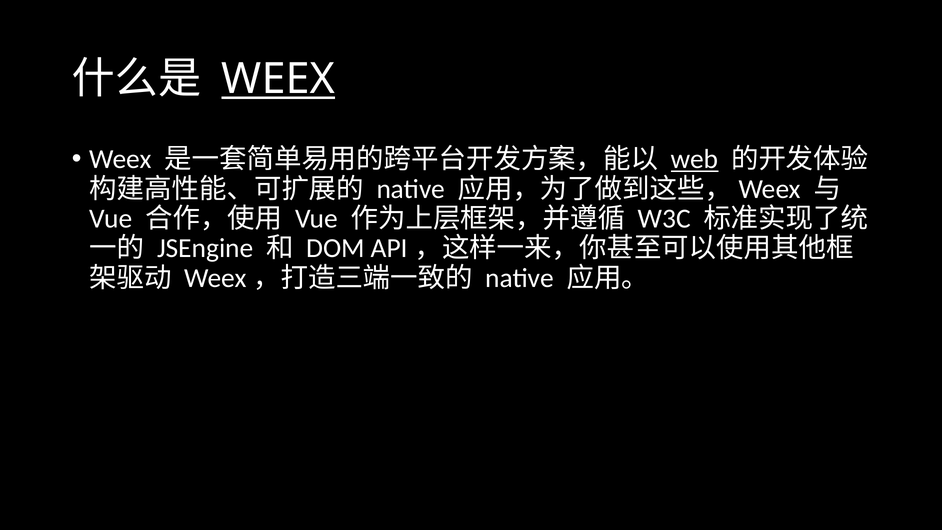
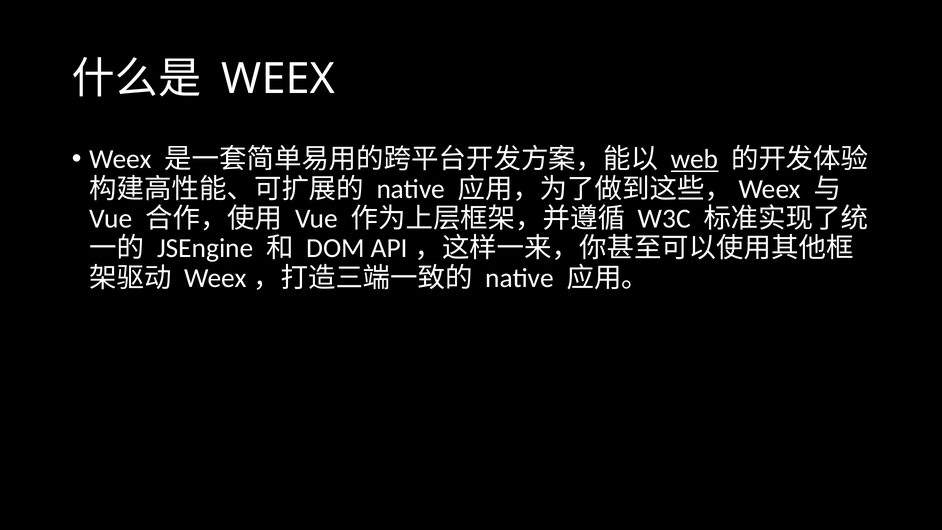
WEEX underline: present -> none (278, 79)
